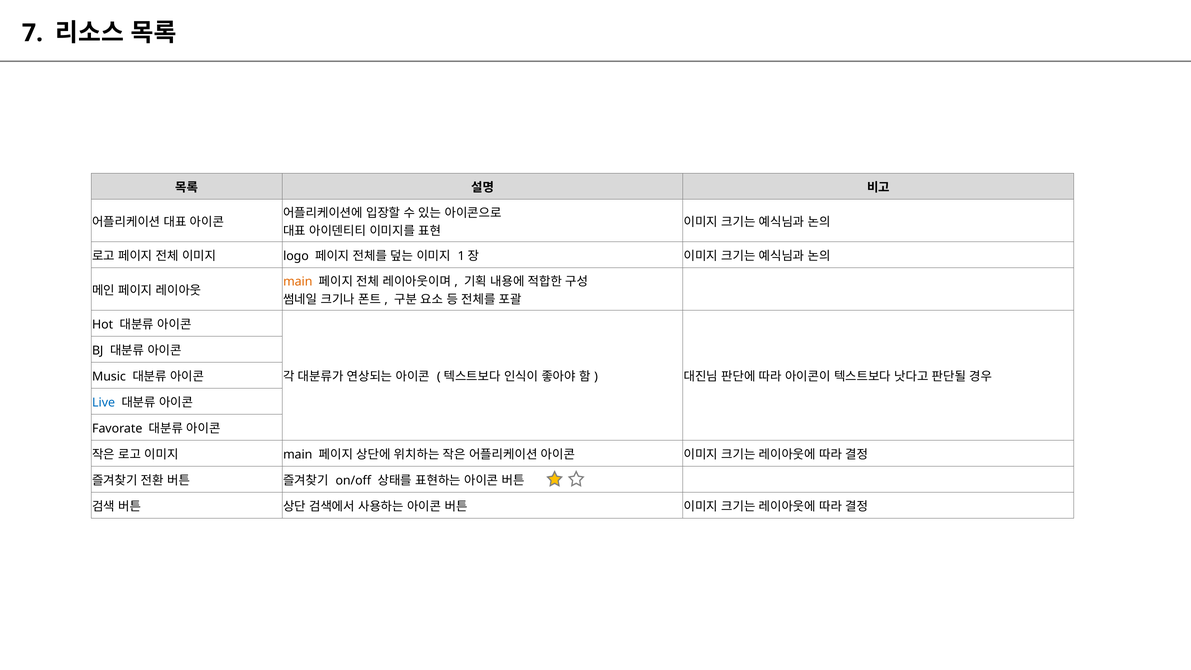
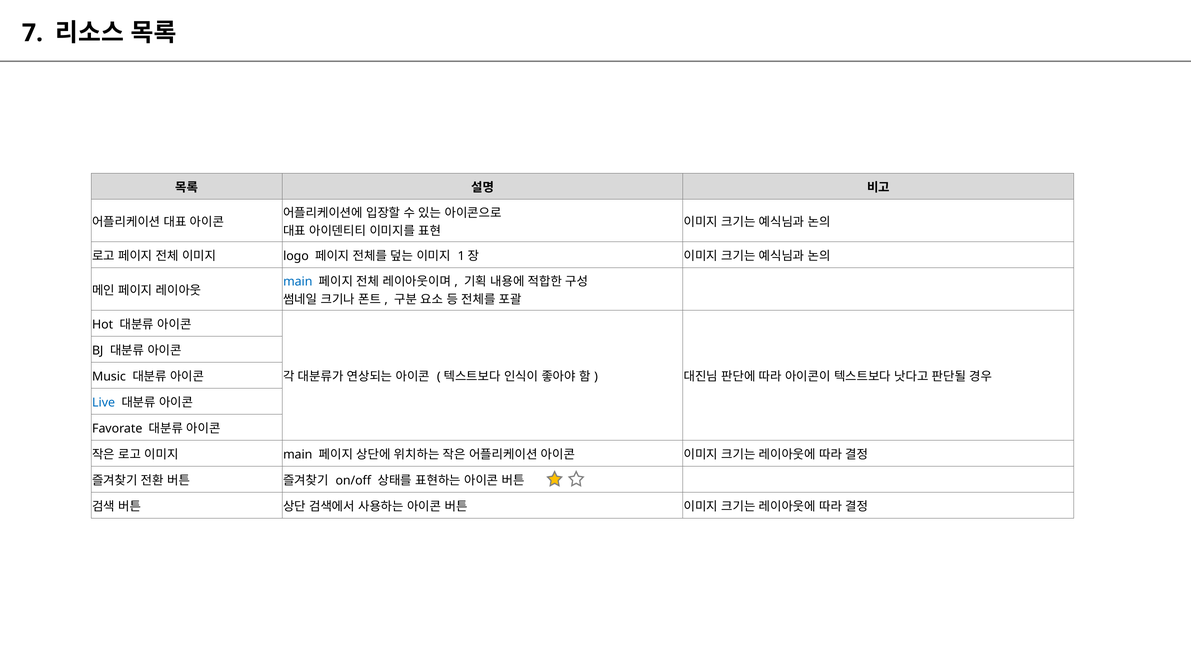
main colour: orange -> blue (298, 282)
